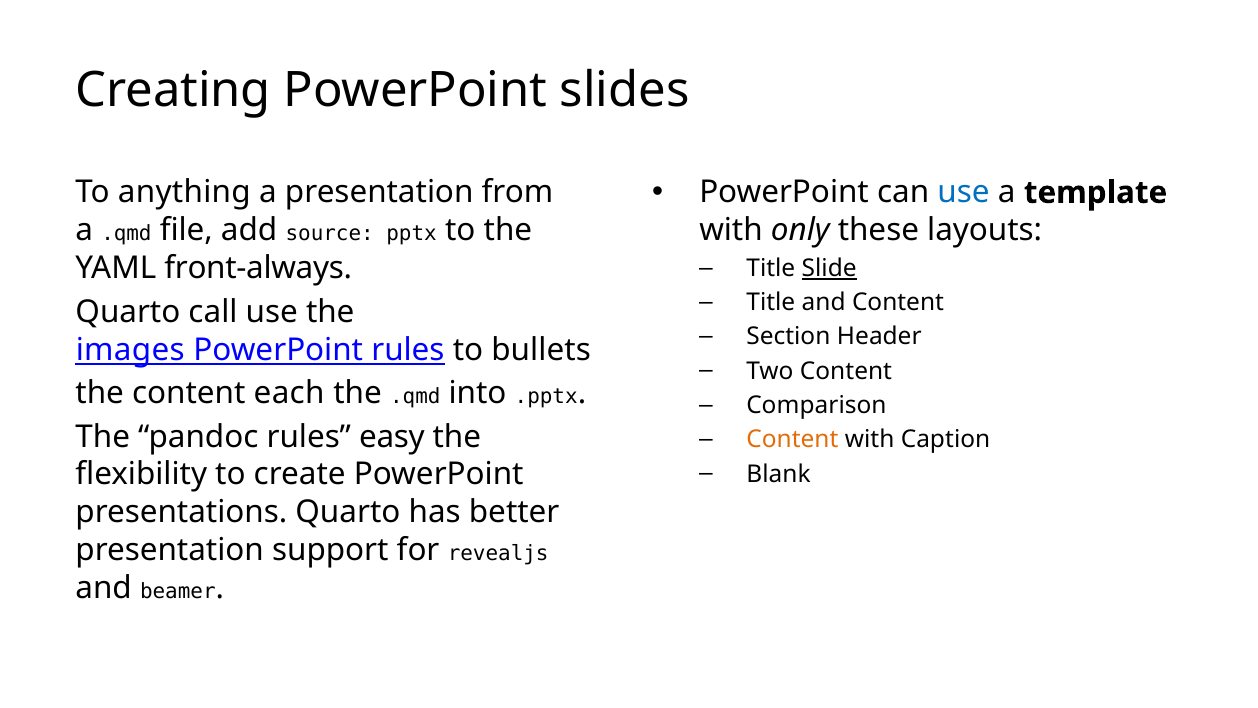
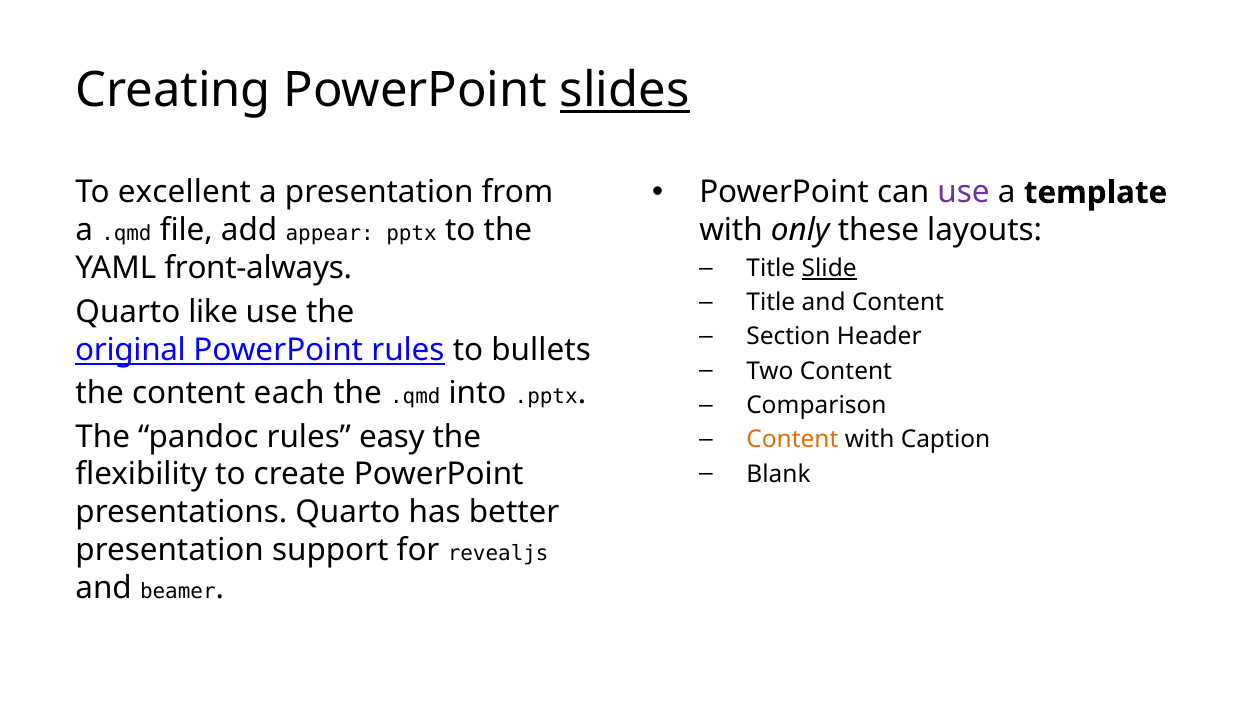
slides underline: none -> present (625, 91)
use colour: blue -> purple (963, 192)
anything: anything -> excellent (184, 192)
source: source -> appear (330, 234)
call: call -> like (213, 312)
images: images -> original (131, 350)
